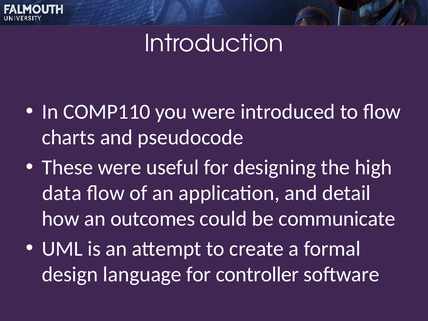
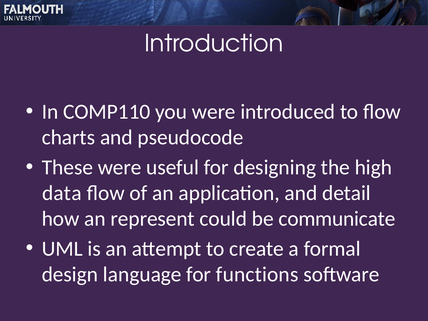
outcomes: outcomes -> represent (153, 219)
controller: controller -> functions (257, 274)
